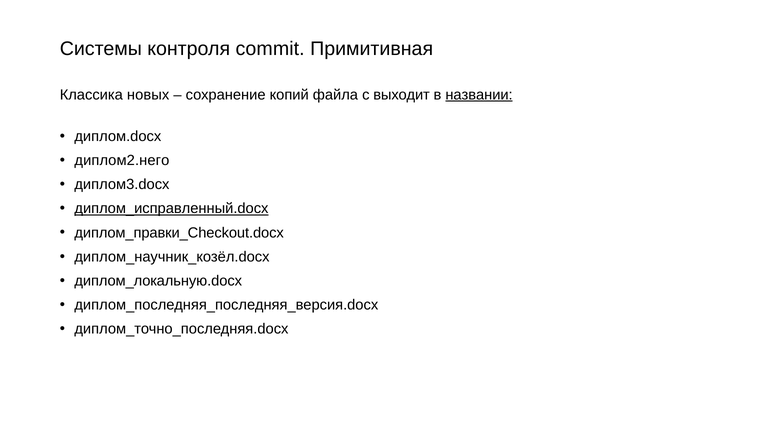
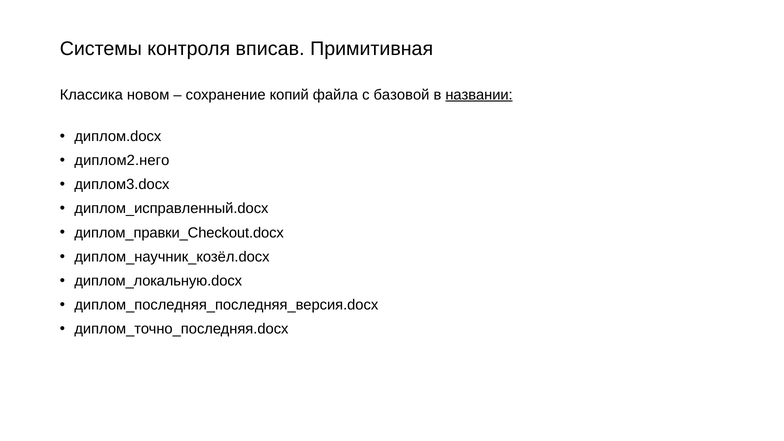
commit: commit -> вписав (270, 49)
новых: новых -> новом (148, 95)
выходит: выходит -> базовой (401, 95)
диплом_исправленный.docx underline: present -> none (171, 209)
